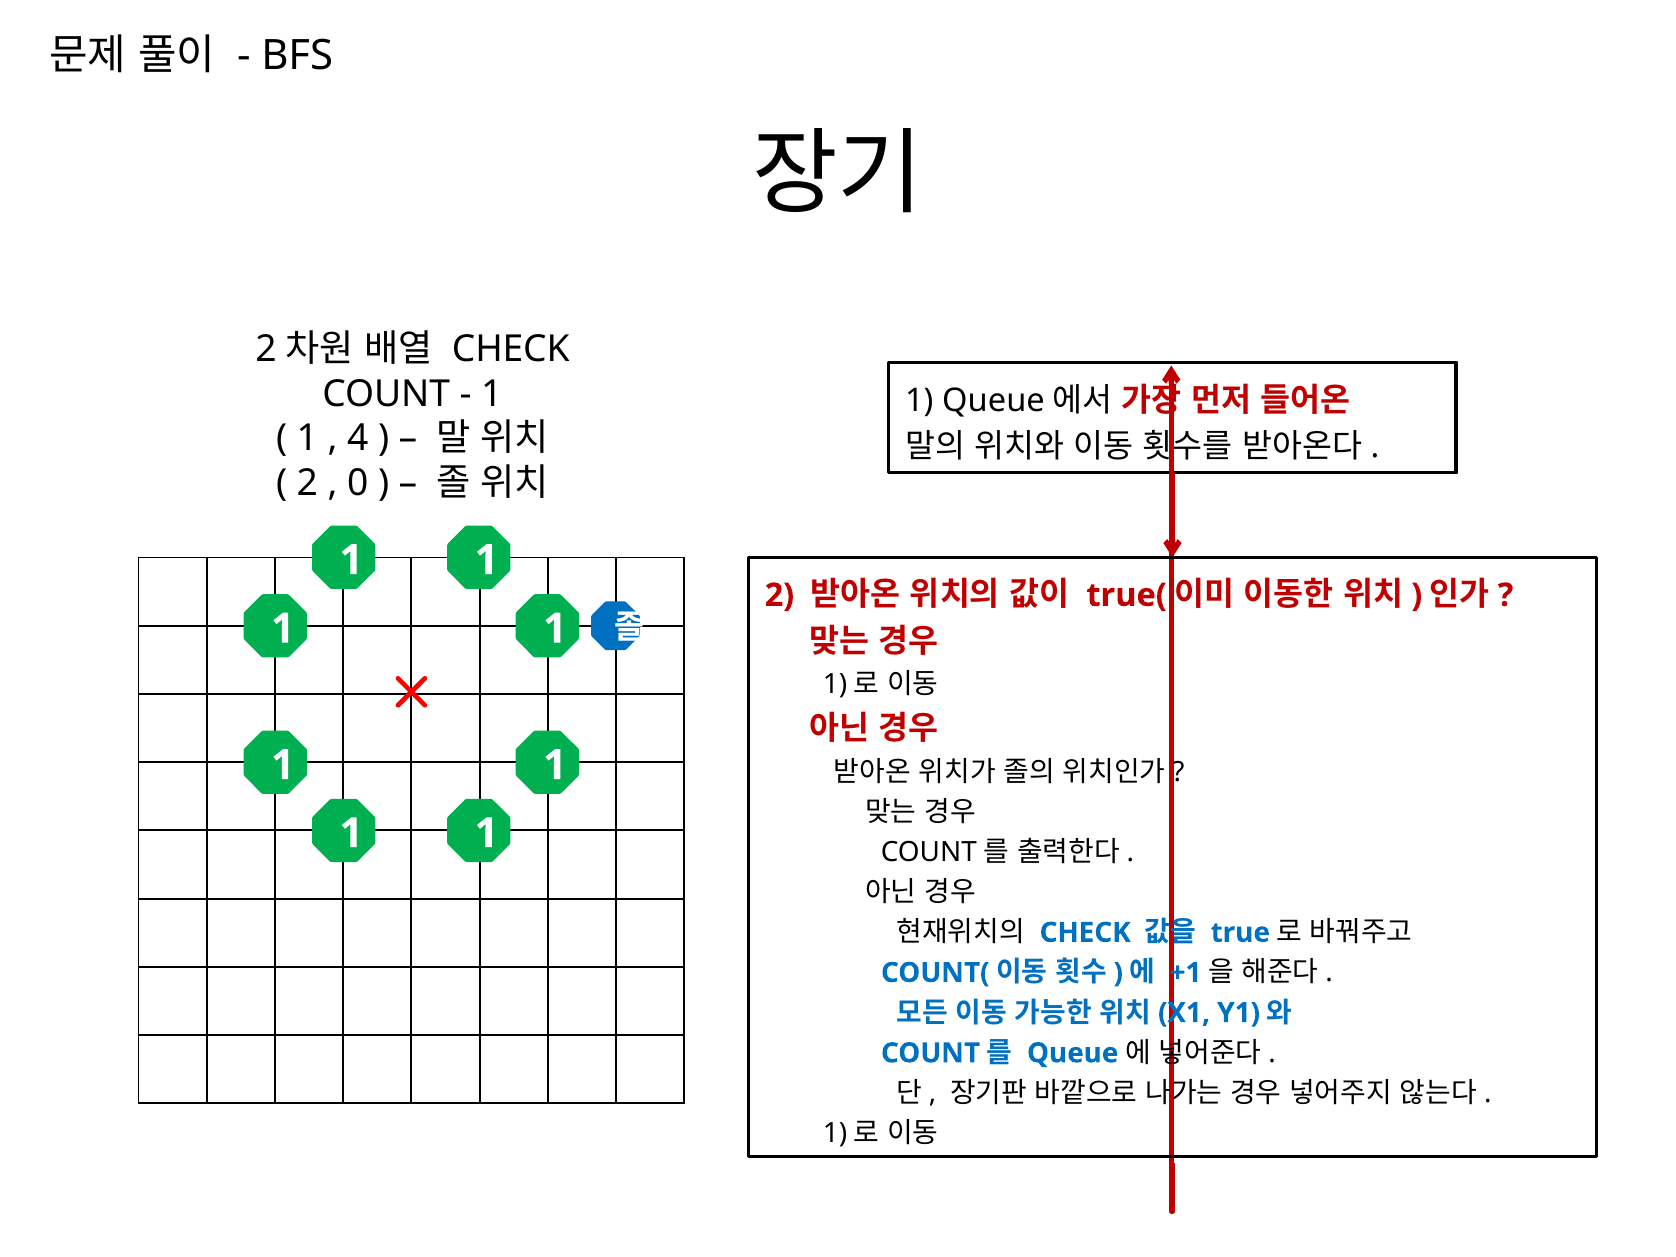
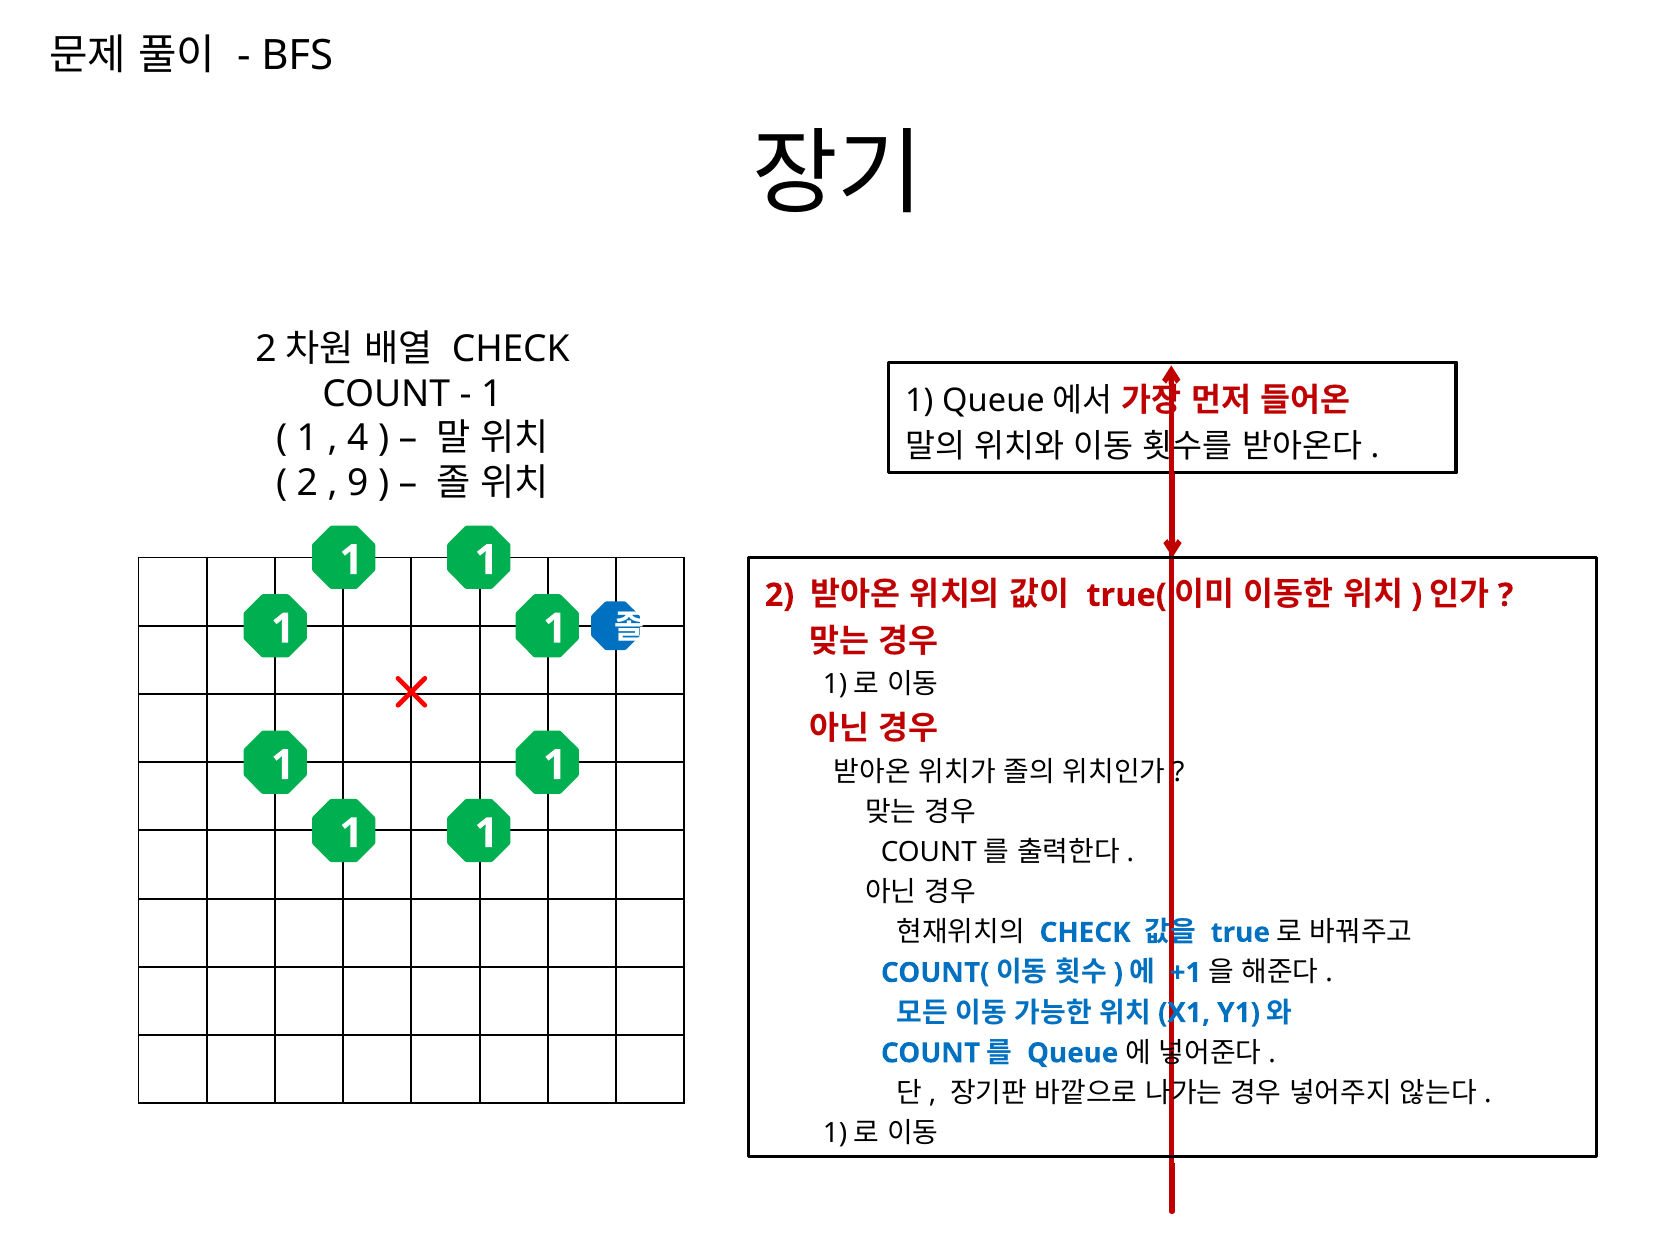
0: 0 -> 9 (358, 483)
